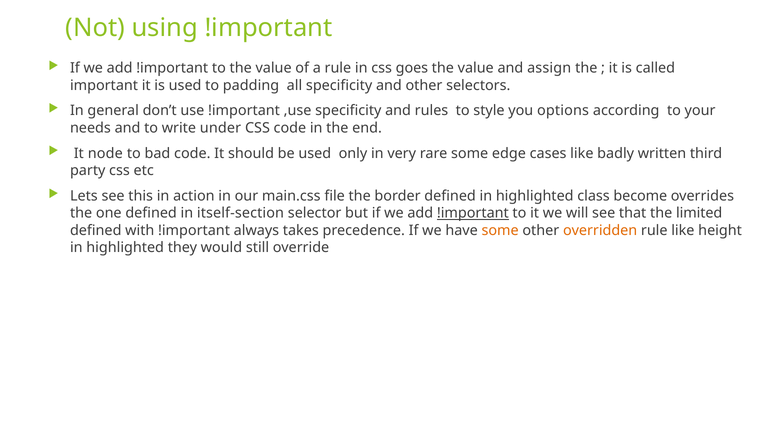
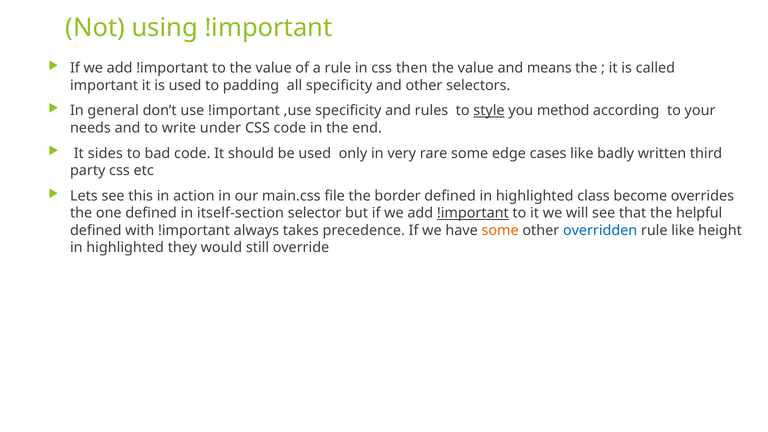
goes: goes -> then (412, 68)
assign: assign -> means (549, 68)
style underline: none -> present (489, 111)
options: options -> method (563, 111)
node: node -> sides (105, 153)
limited: limited -> helpful (699, 213)
overridden colour: orange -> blue (600, 230)
